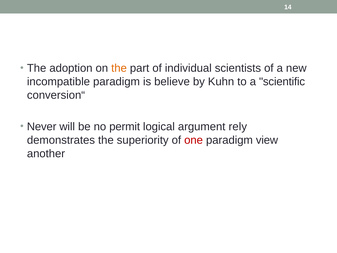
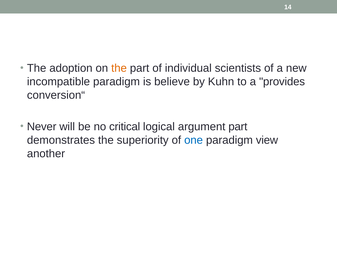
scientific: scientific -> provides (282, 82)
permit: permit -> critical (125, 127)
argument rely: rely -> part (238, 127)
one colour: red -> blue (194, 140)
